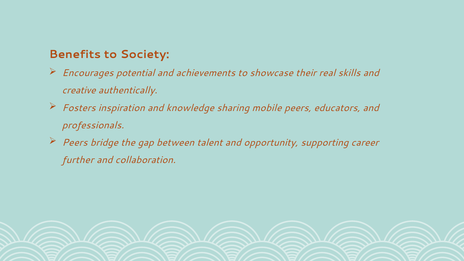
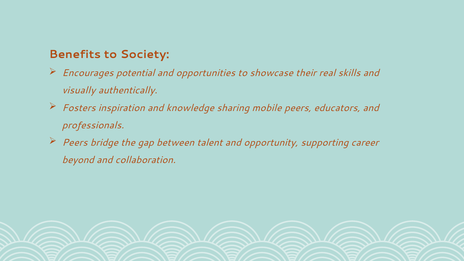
achievements: achievements -> opportunities (206, 73)
creative: creative -> visually (79, 90)
further: further -> beyond (78, 160)
